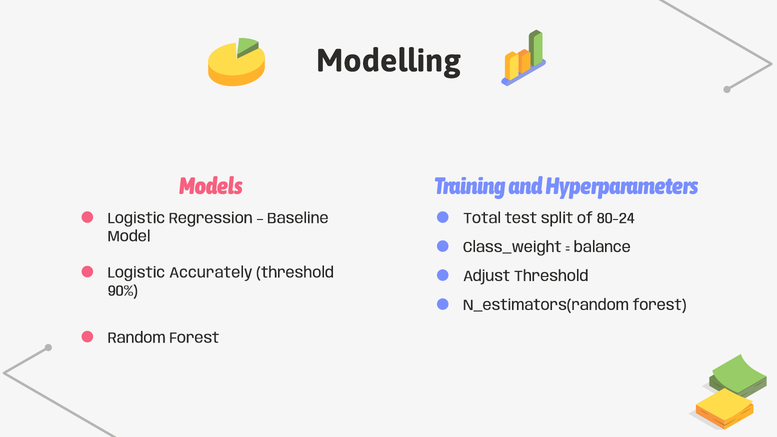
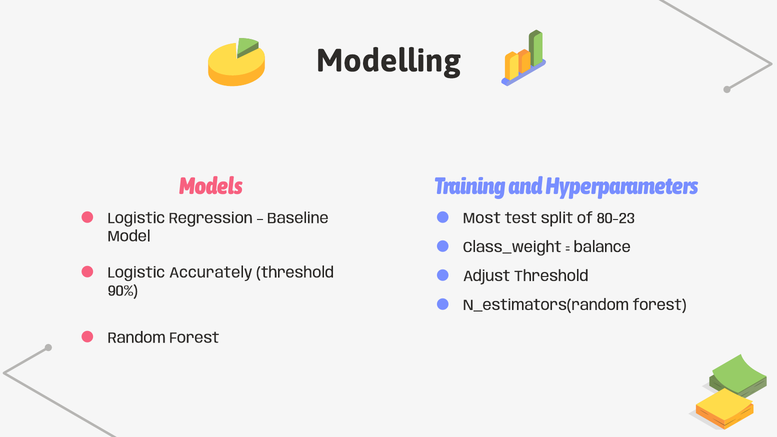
Total: Total -> Most (482, 218)
80-24: 80-24 -> 80-23 (616, 218)
